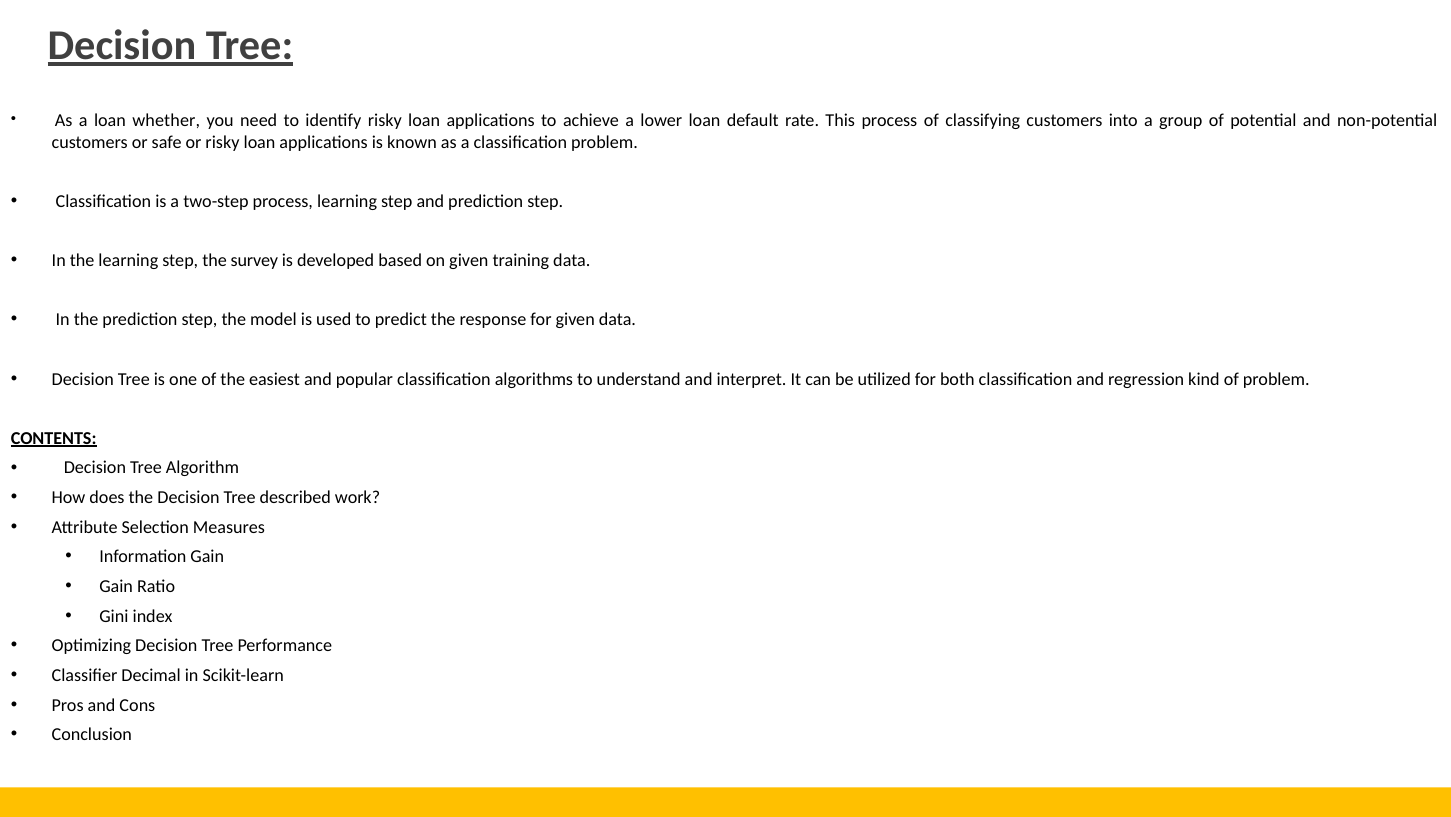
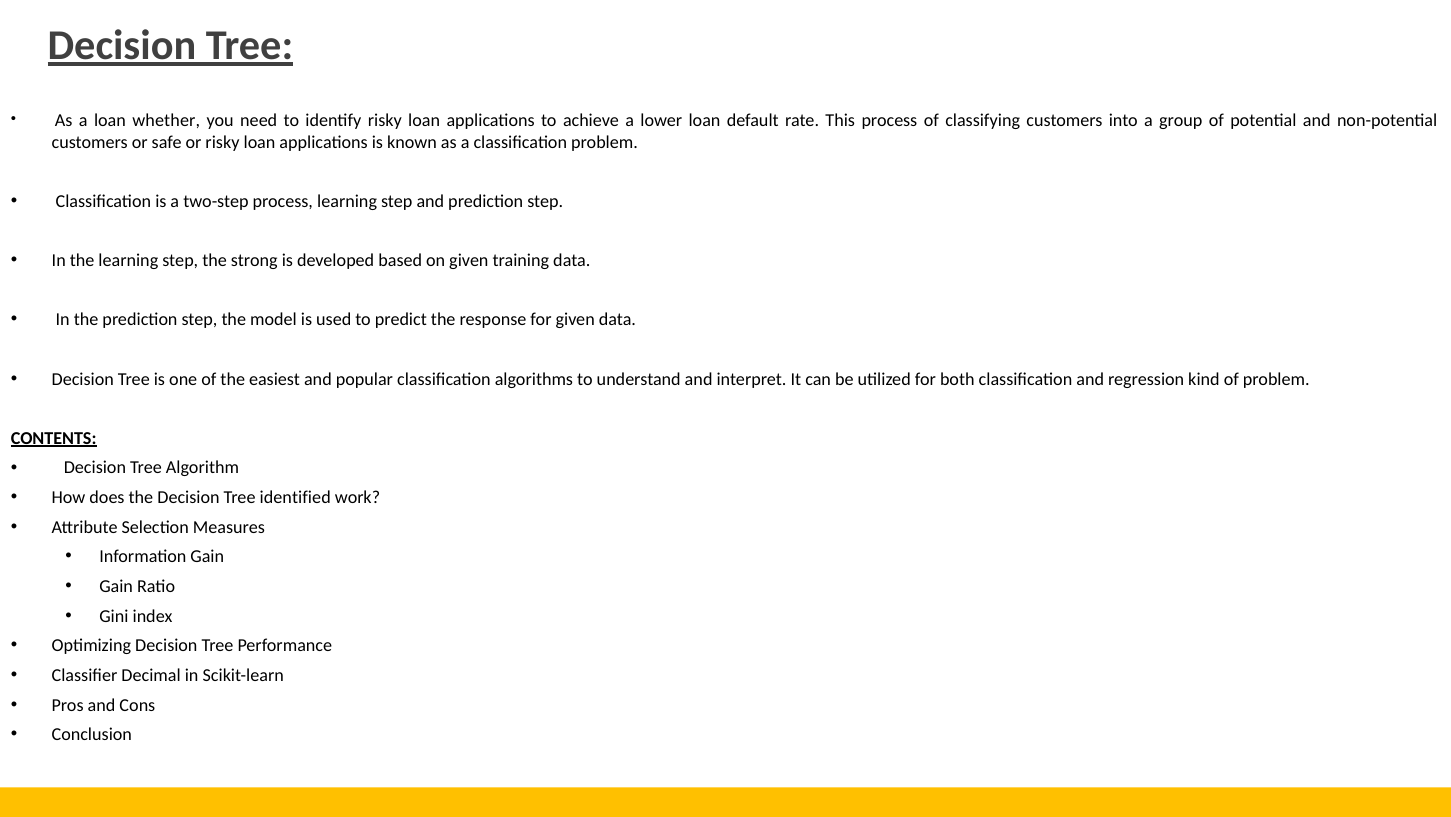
survey: survey -> strong (254, 260)
described: described -> identified (295, 497)
